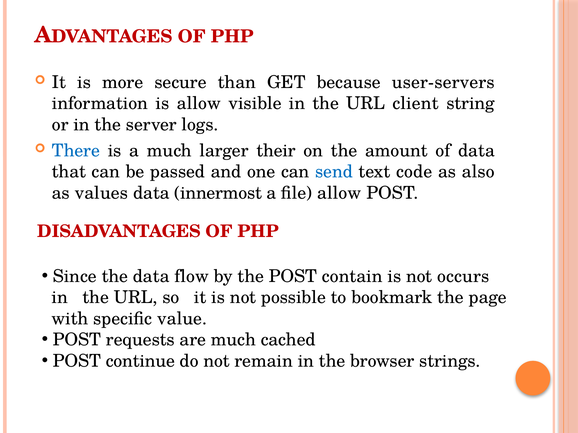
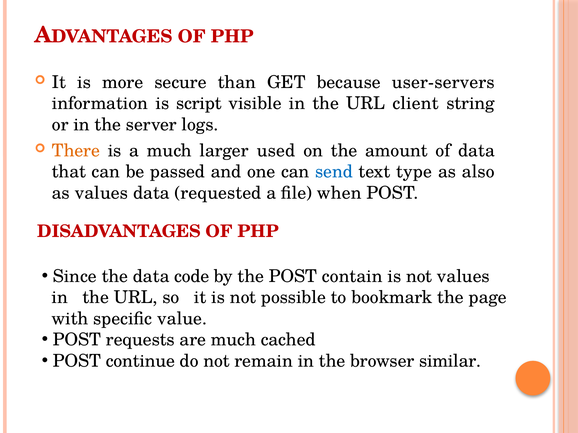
is allow: allow -> script (199, 104)
There colour: blue -> orange (76, 151)
their: their -> used (276, 151)
code: code -> type (414, 172)
innermost: innermost -> requested (218, 193)
file allow: allow -> when (339, 193)
flow: flow -> code (192, 277)
not occurs: occurs -> values (463, 277)
strings: strings -> similar (450, 361)
